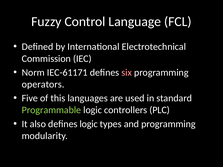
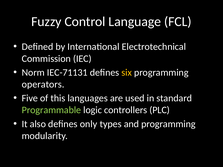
IEC-61171: IEC-61171 -> IEC-71131 (67, 73)
six colour: pink -> yellow (127, 73)
defines logic: logic -> only (89, 124)
